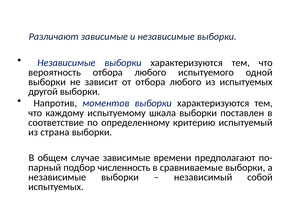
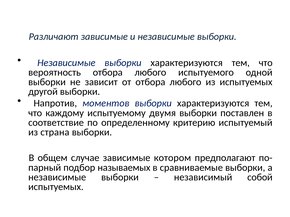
шкала: шкала -> двумя (163, 113)
времени: времени -> котором (173, 158)
численность: численность -> называемых (124, 168)
